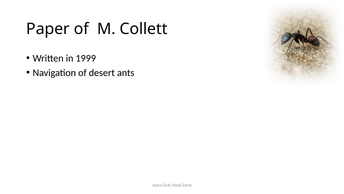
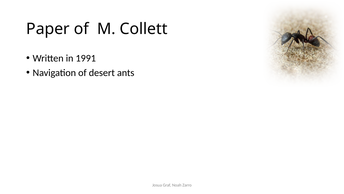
1999: 1999 -> 1991 (86, 58)
